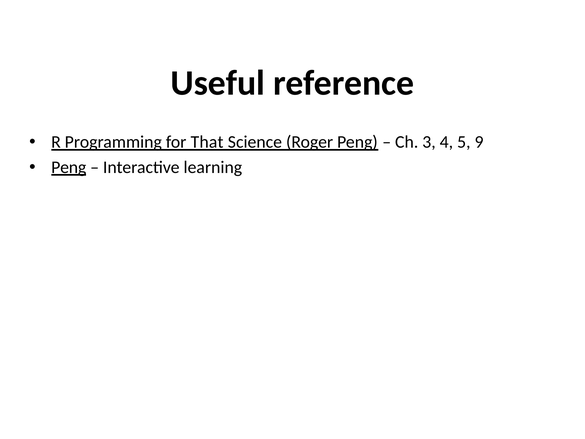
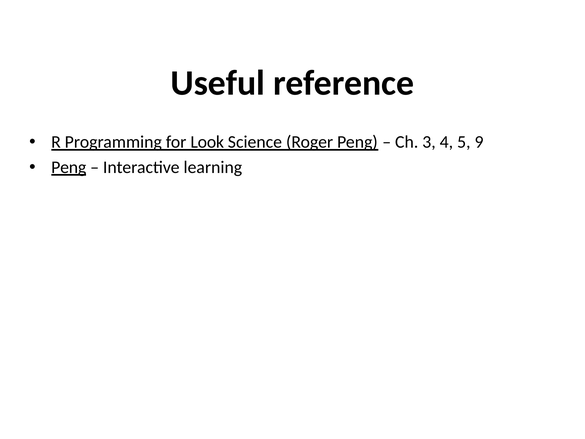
That: That -> Look (207, 142)
